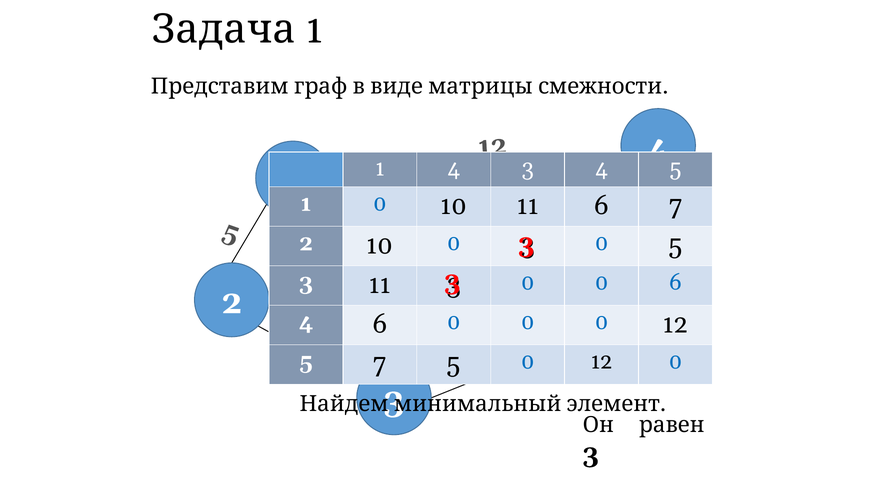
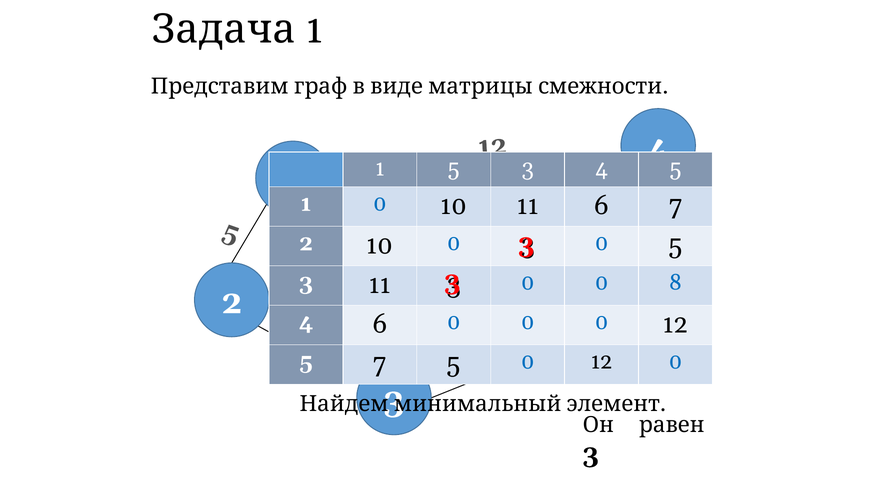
1 4: 4 -> 5 (454, 169)
0 6: 6 -> 8 (675, 282)
